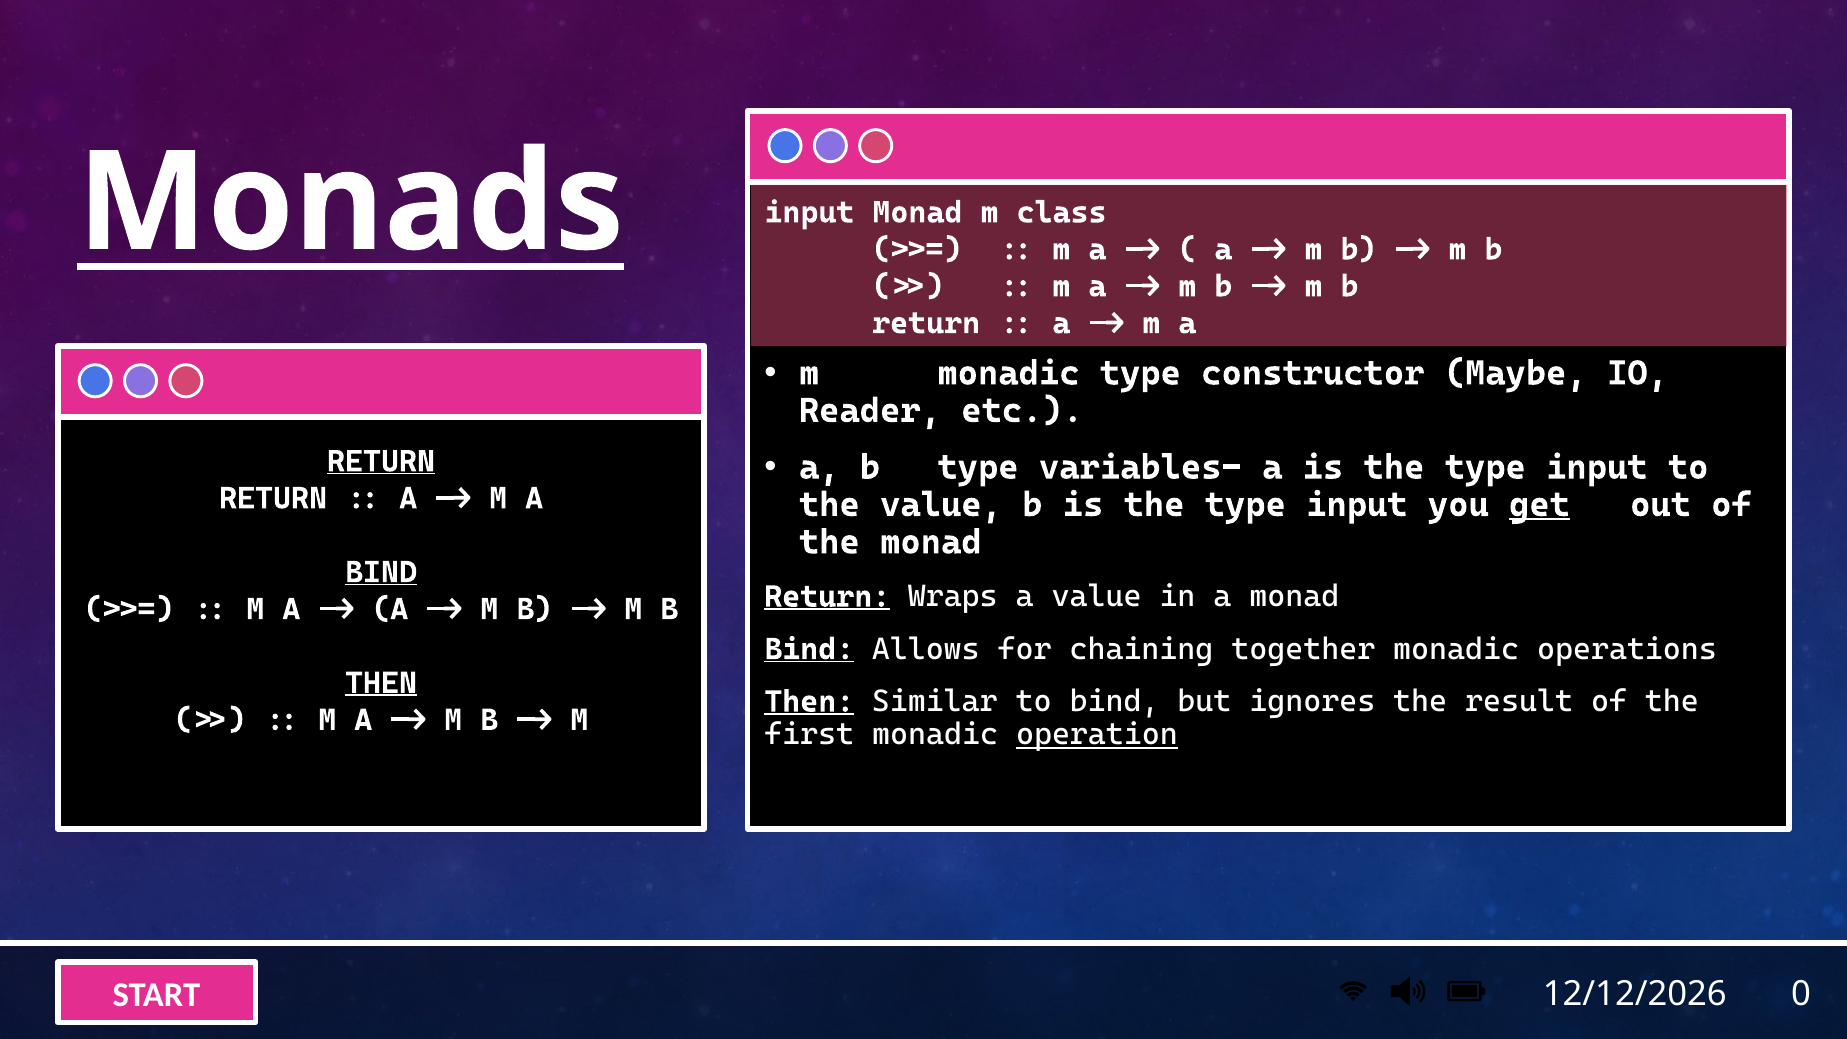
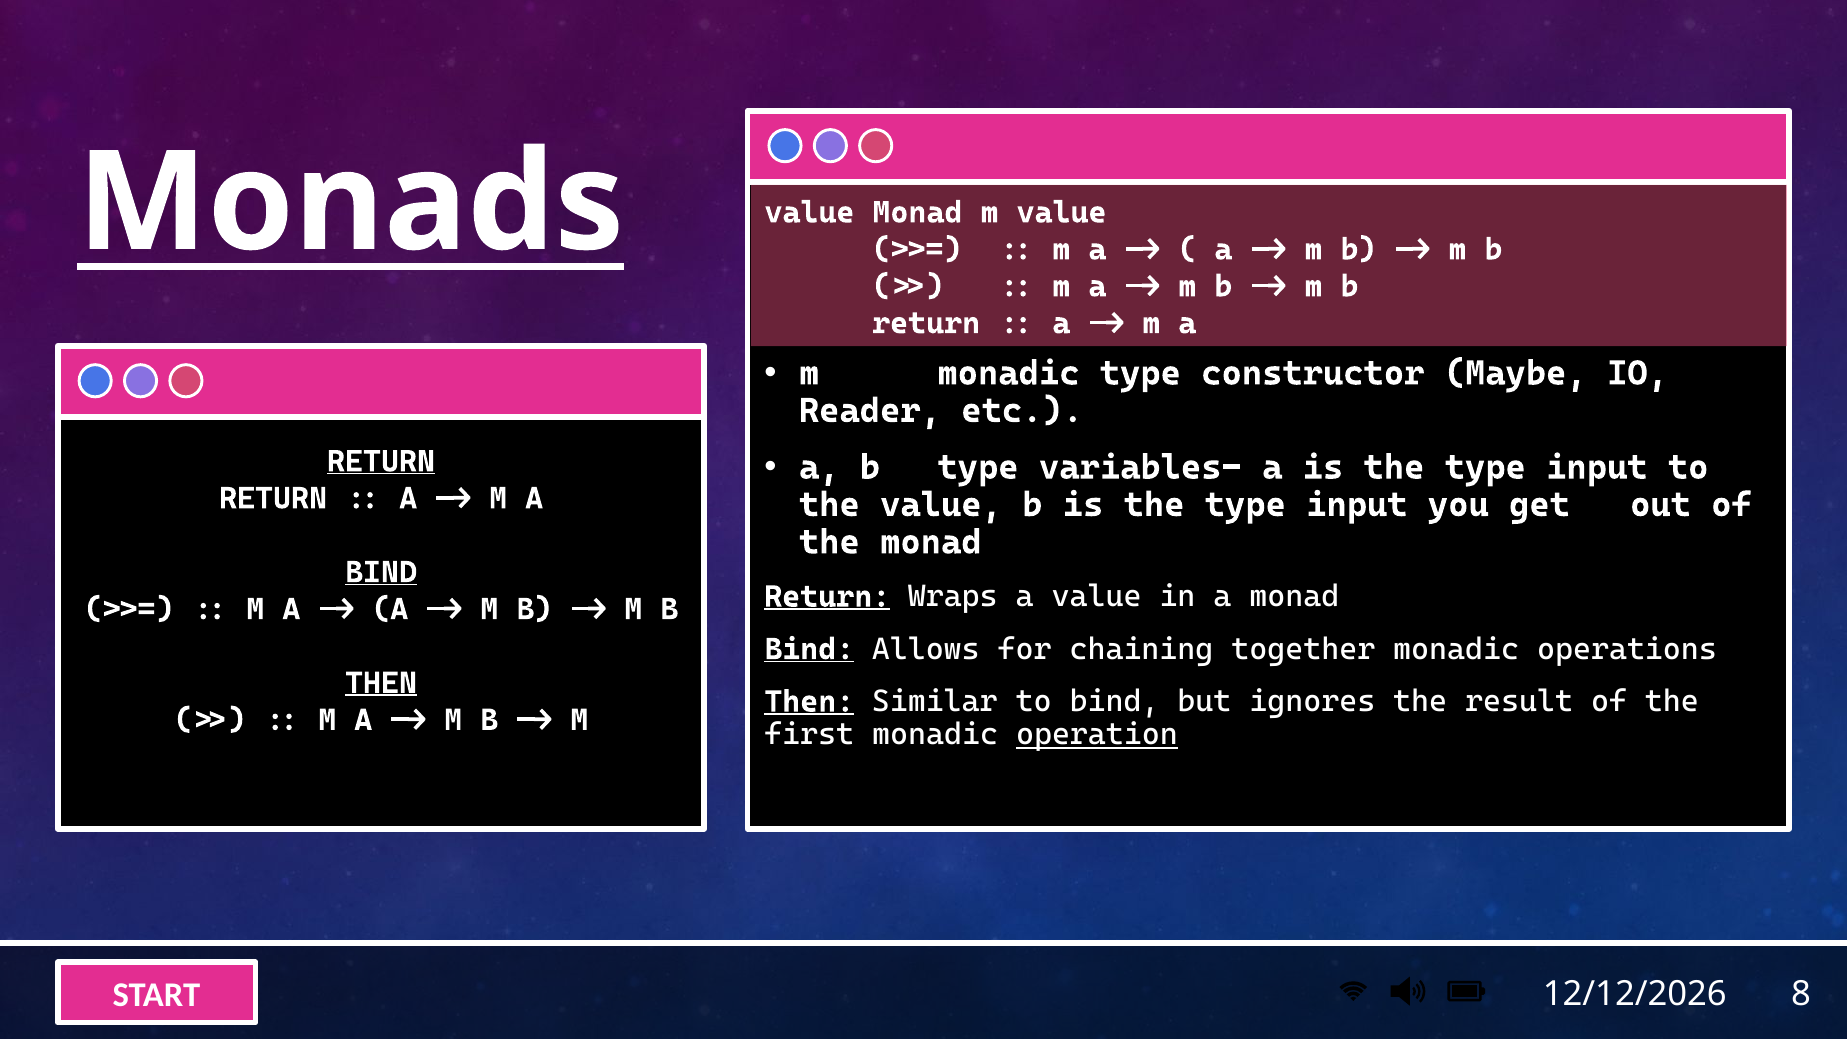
input: input -> value (809, 212)
m class: class -> value (1062, 212)
get underline: present -> none (1540, 504)
0: 0 -> 8 (1801, 994)
